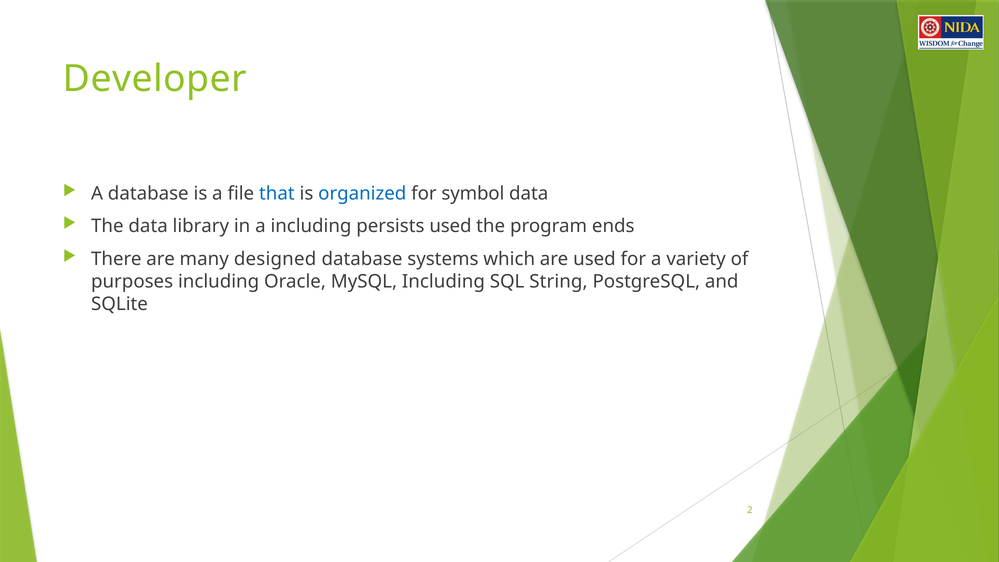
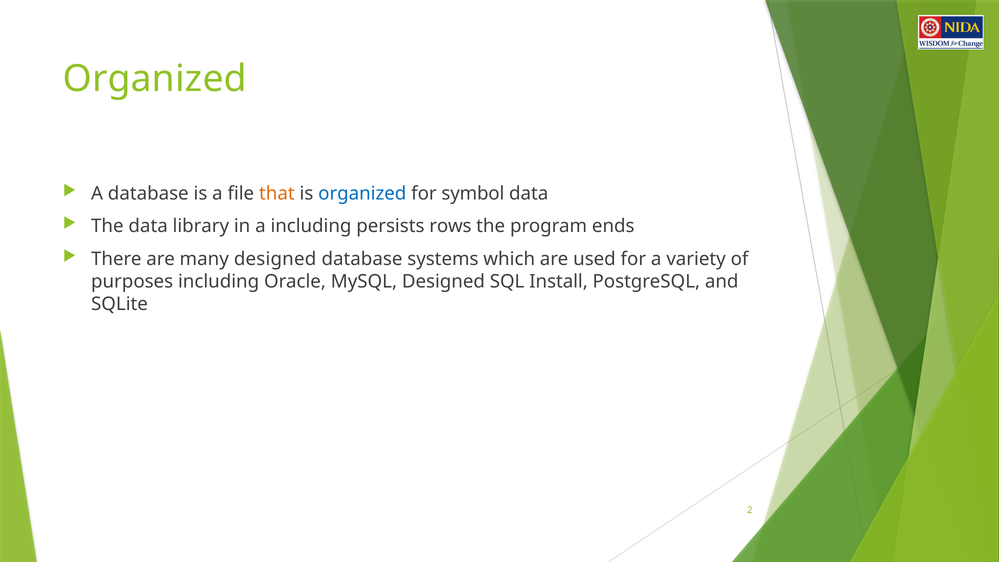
Developer: Developer -> Organized (155, 79)
that colour: blue -> orange (277, 193)
persists used: used -> rows (450, 226)
MySQL Including: Including -> Designed (443, 282)
String: String -> Install (559, 282)
